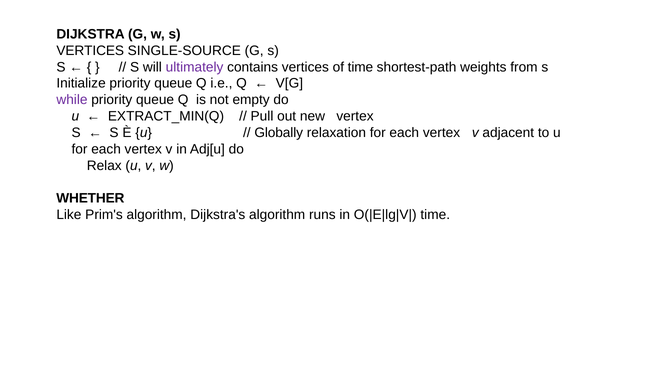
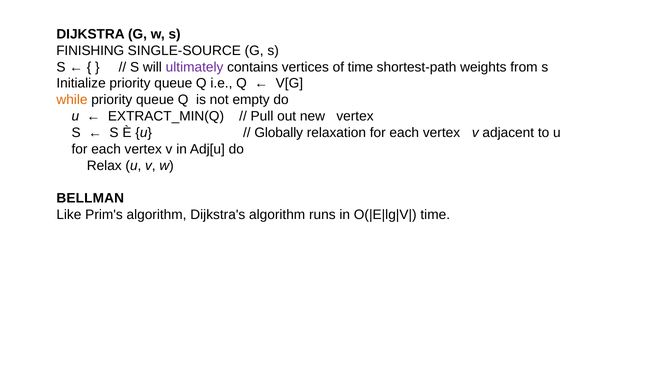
VERTICES: VERTICES -> FINISHING (90, 51)
while colour: purple -> orange (72, 100)
WHETHER: WHETHER -> BELLMAN (90, 198)
